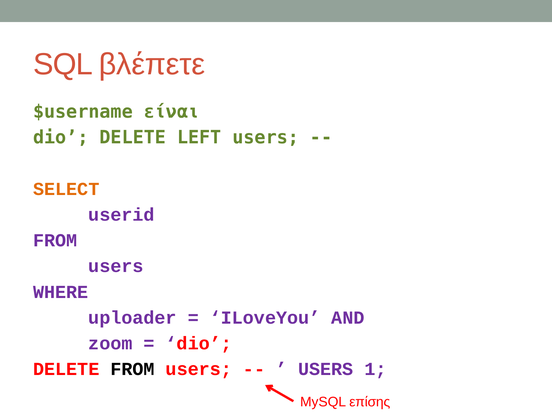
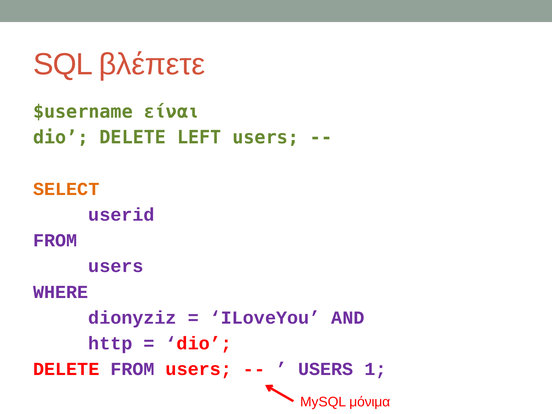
uploader: uploader -> dionyziz (132, 318)
zoom: zoom -> http (110, 343)
FROM colour: black -> purple (133, 369)
επίσης: επίσης -> μόνιμα (370, 402)
